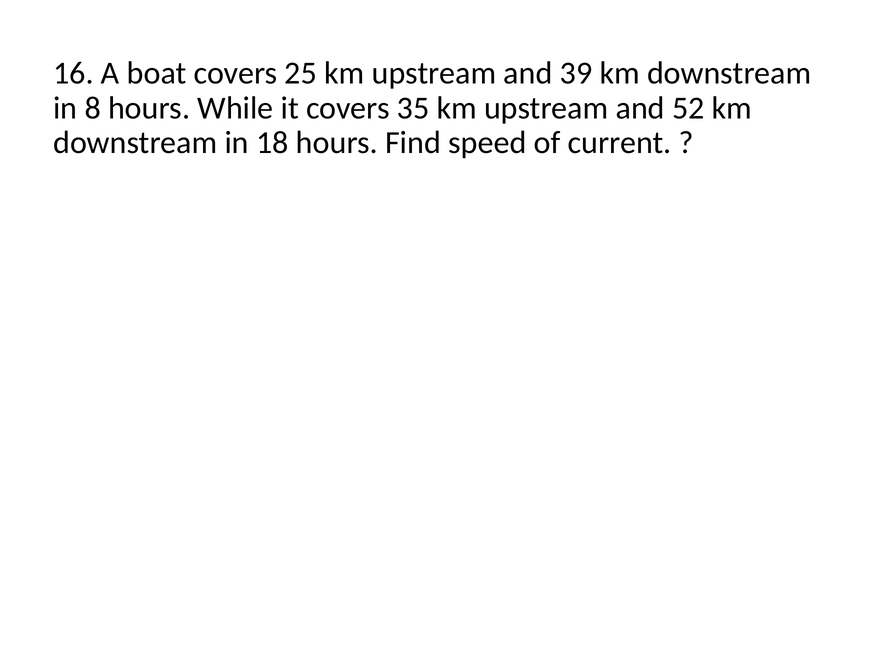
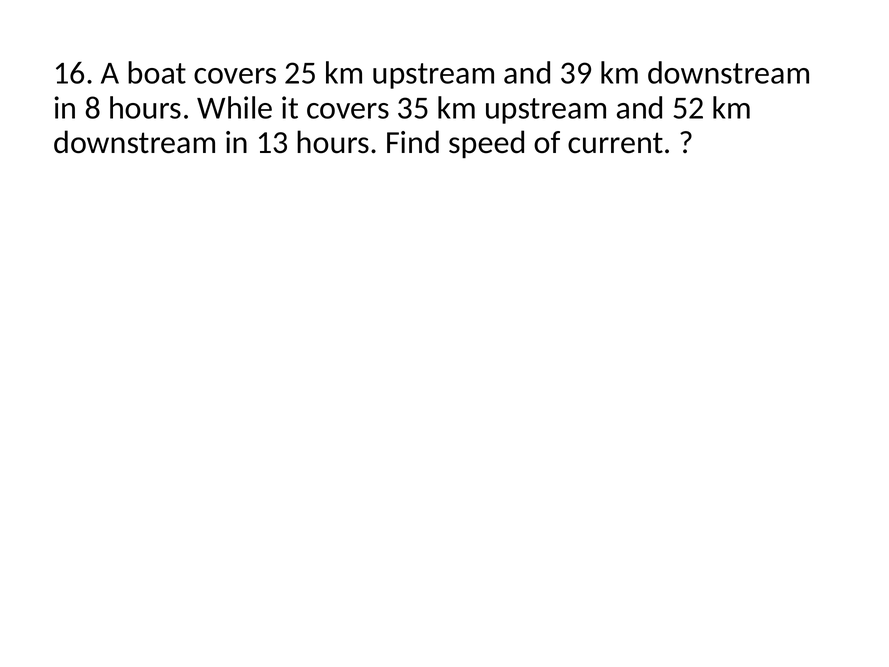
18: 18 -> 13 (272, 143)
